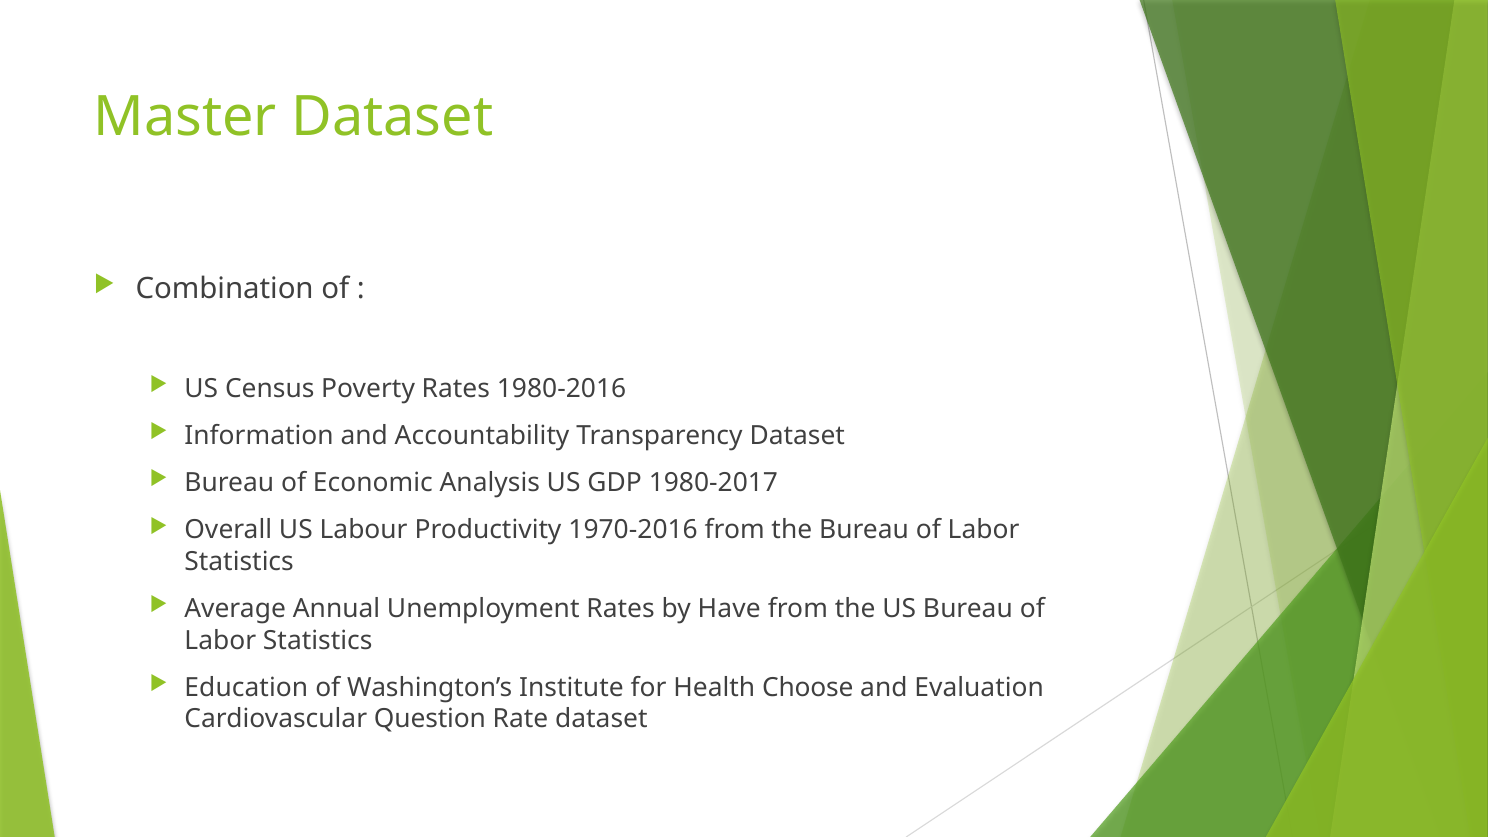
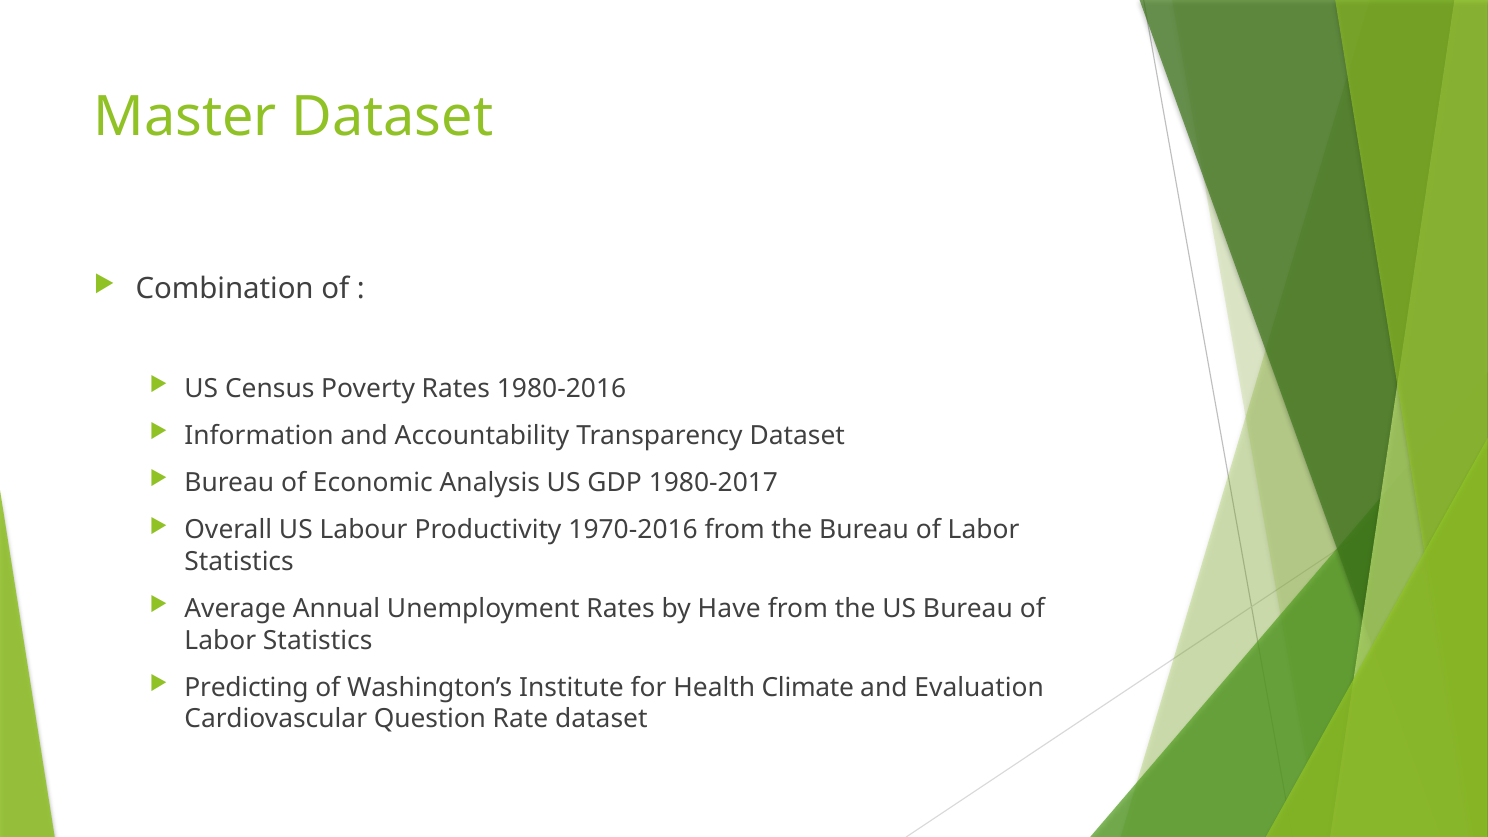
Education: Education -> Predicting (247, 688)
Choose: Choose -> Climate (808, 688)
